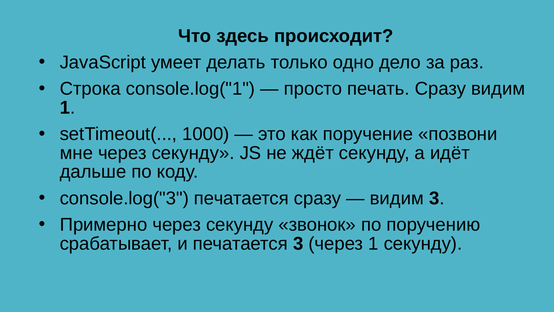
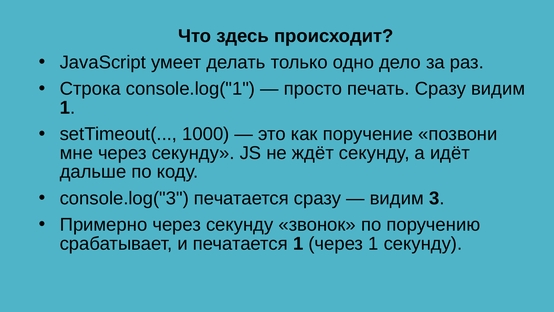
печатается 3: 3 -> 1 (298, 243)
